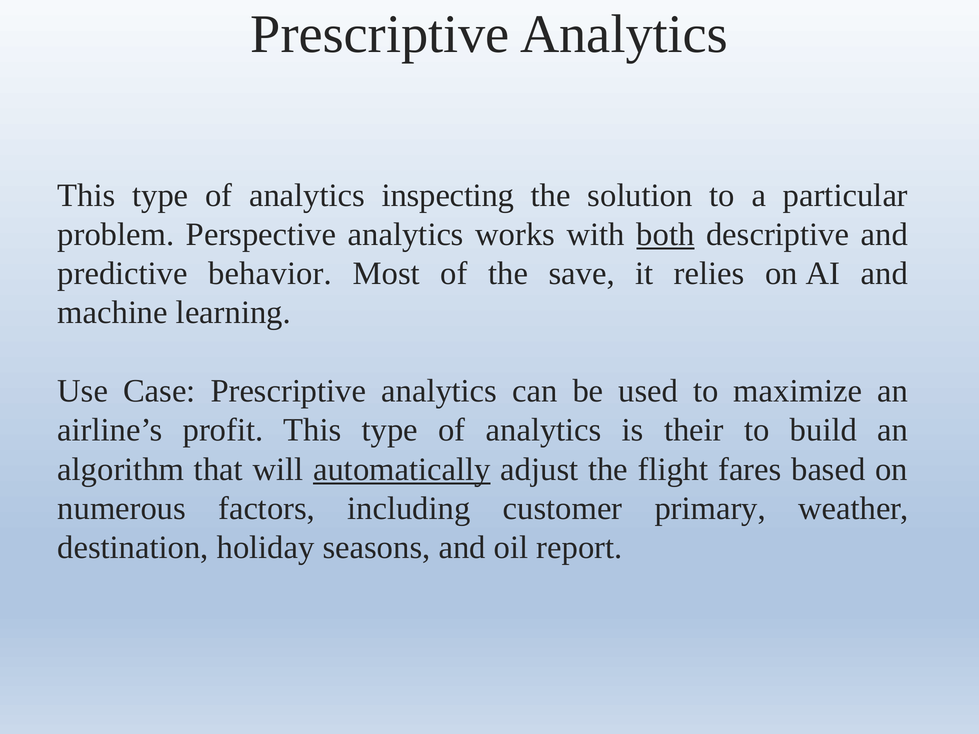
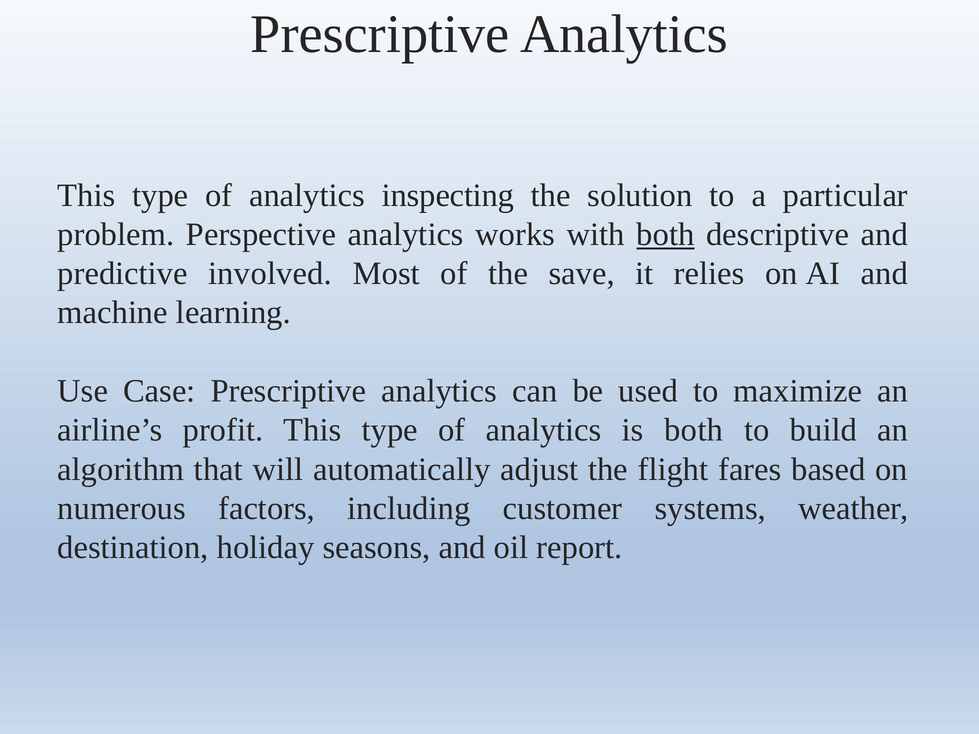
behavior: behavior -> involved (270, 274)
is their: their -> both (694, 430)
automatically underline: present -> none (402, 469)
primary: primary -> systems (710, 509)
